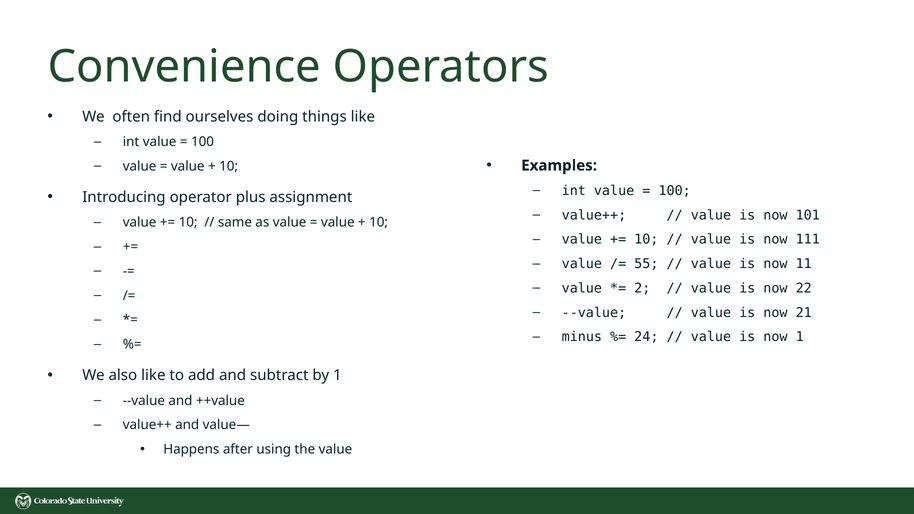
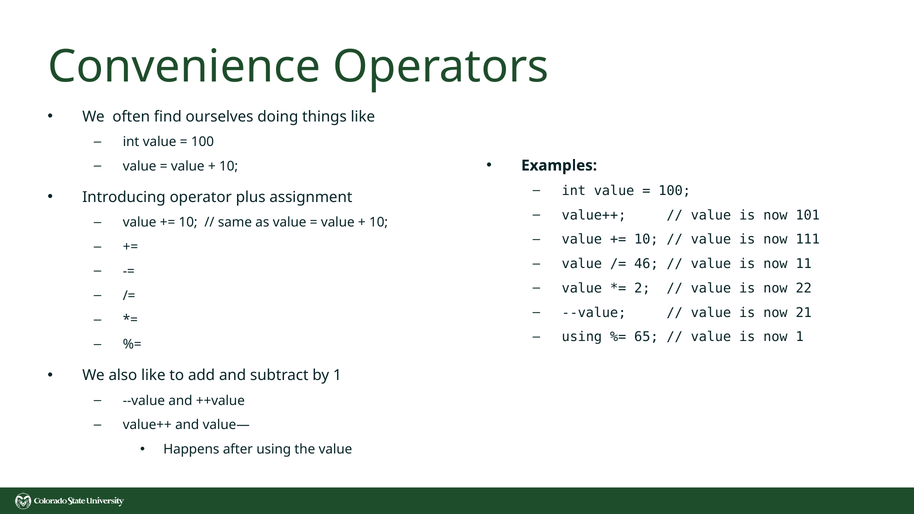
55: 55 -> 46 (646, 264)
minus: minus -> using (582, 337)
24: 24 -> 65 (646, 337)
